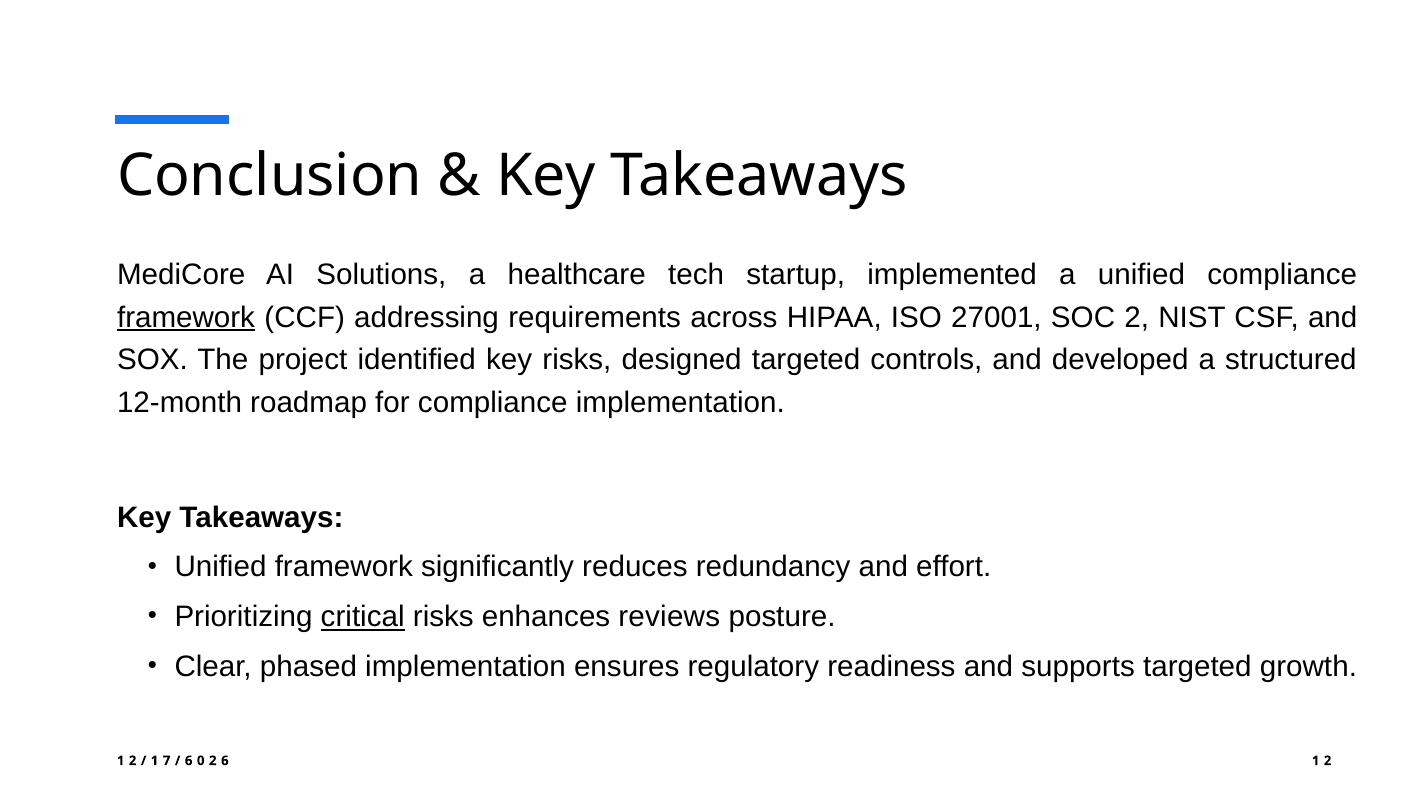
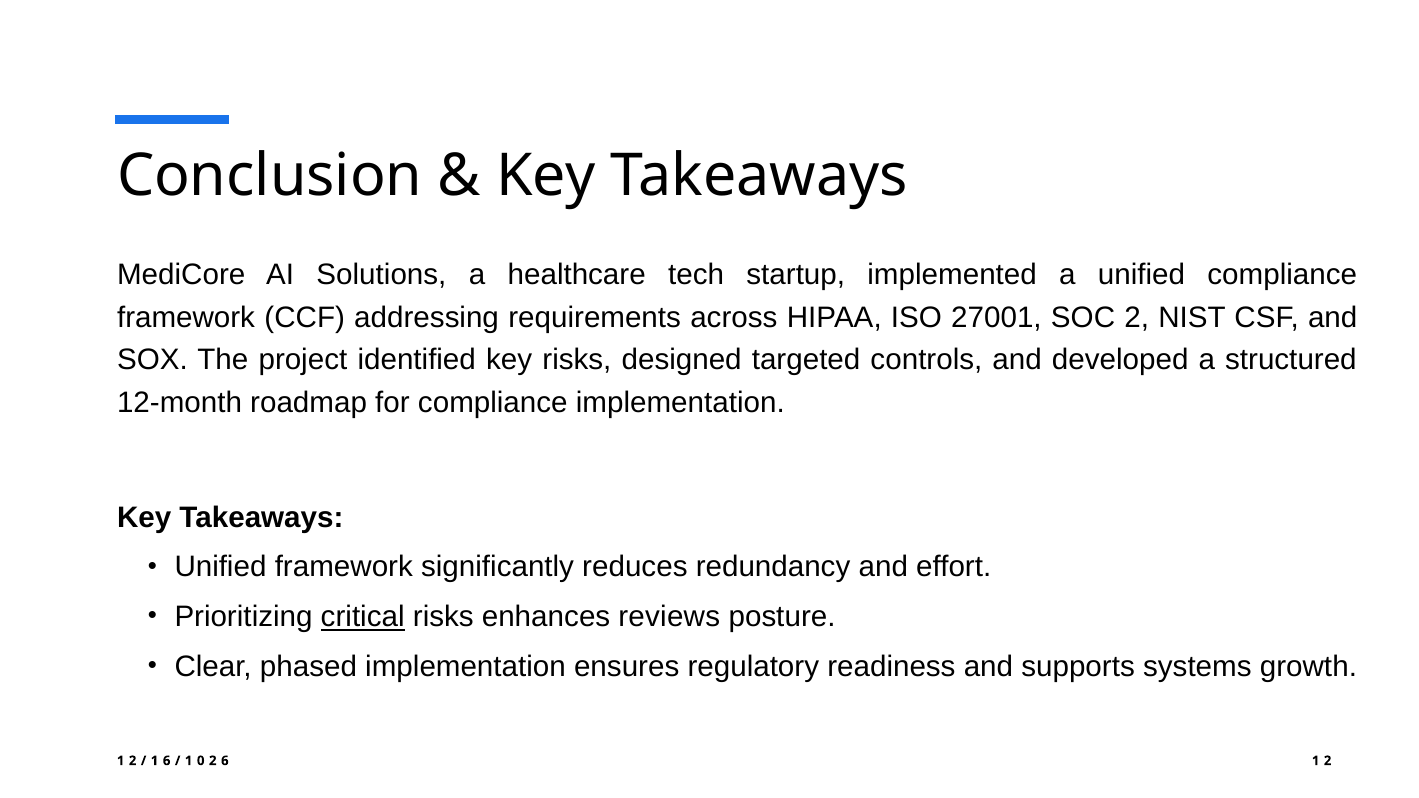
framework underline: present -> none (186, 318)
supports targeted: targeted -> systems (1197, 667)
7: 7 -> 6 (167, 761)
6: 6 -> 1 (189, 761)
